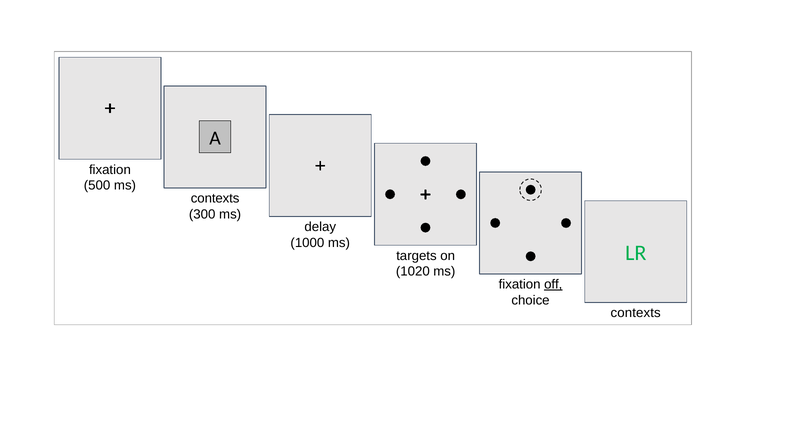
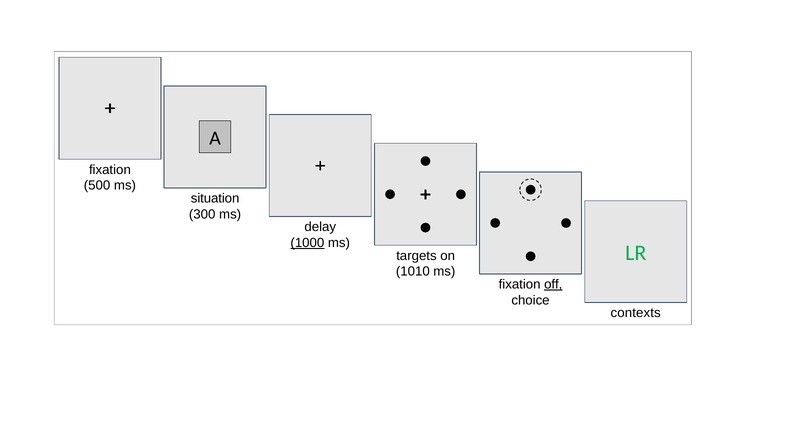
contexts: contexts -> situation (215, 198)
1000 underline: none -> present (307, 243)
1020: 1020 -> 1010 (413, 272)
